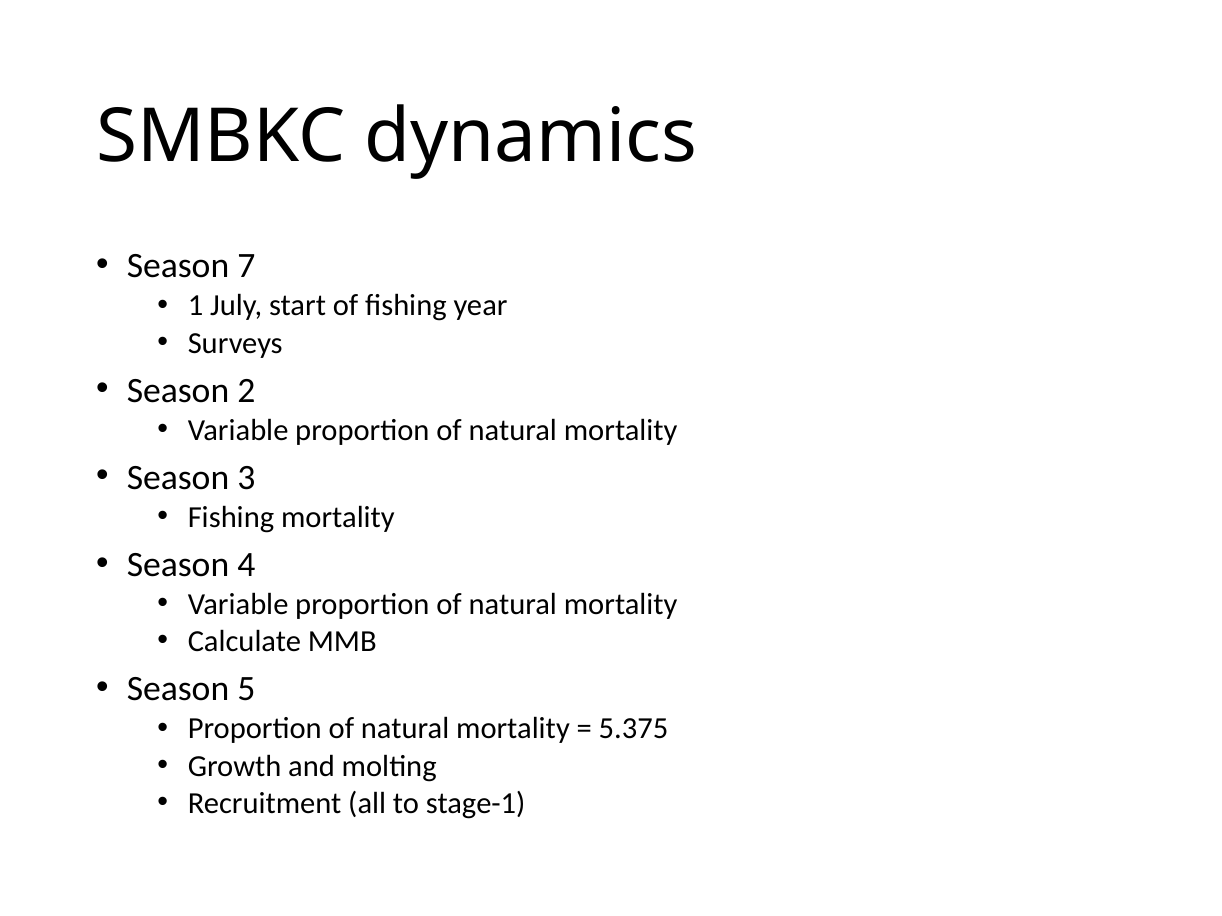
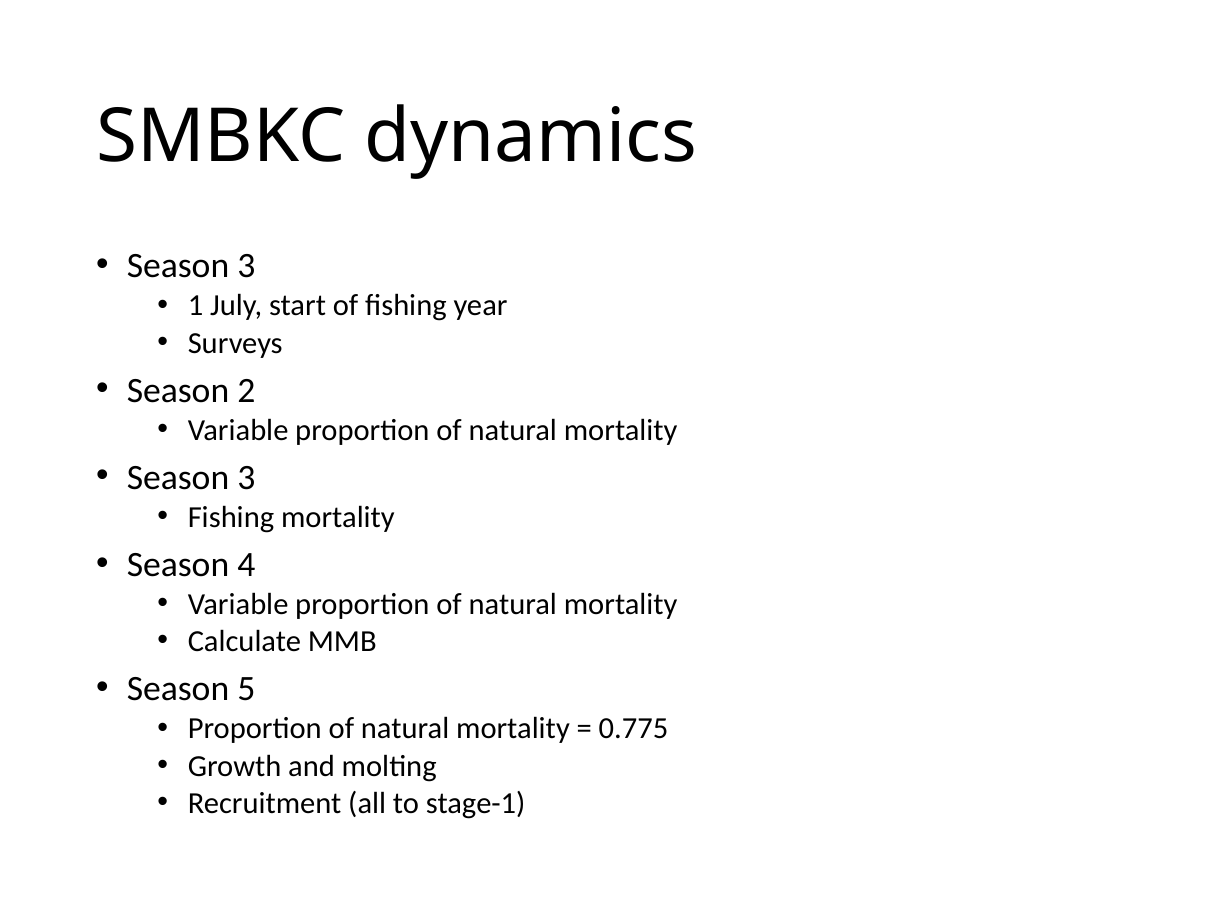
7: 7 -> 3 (246, 266)
5.375: 5.375 -> 0.775 (633, 729)
